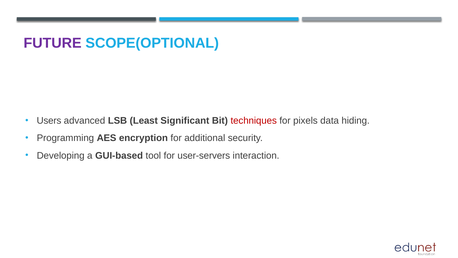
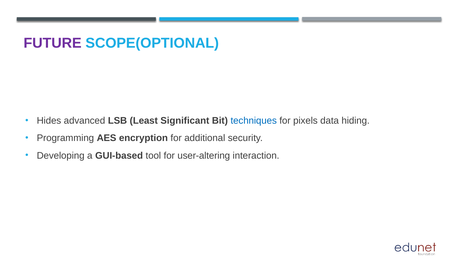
Users: Users -> Hides (49, 121)
techniques colour: red -> blue (254, 121)
user-servers: user-servers -> user-altering (204, 155)
